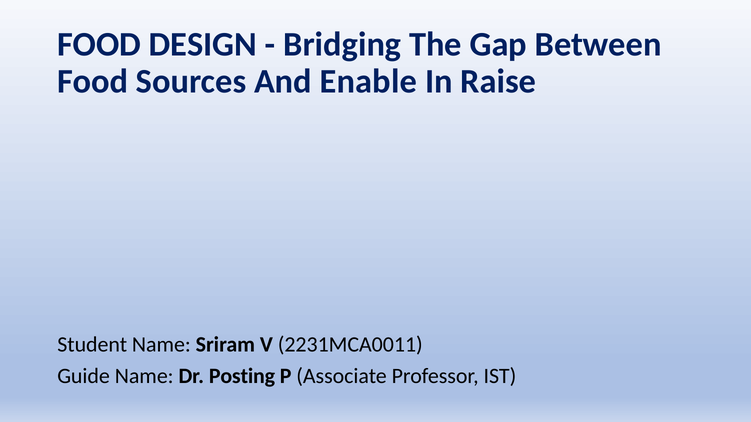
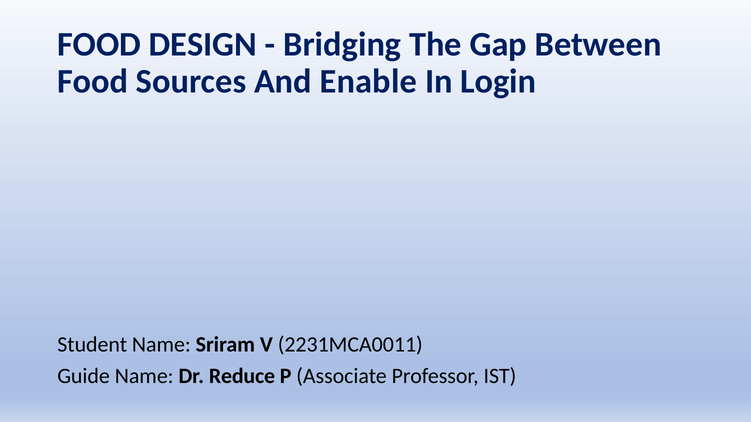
Raise: Raise -> Login (498, 82)
Posting: Posting -> Reduce (242, 377)
